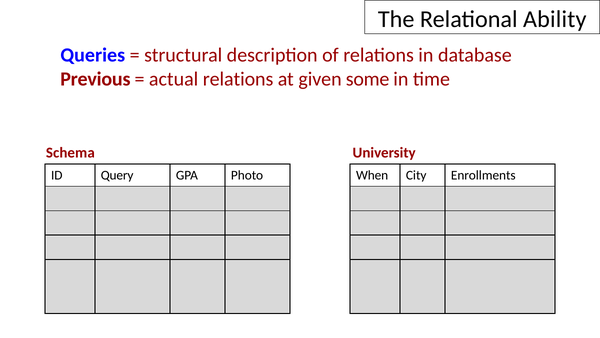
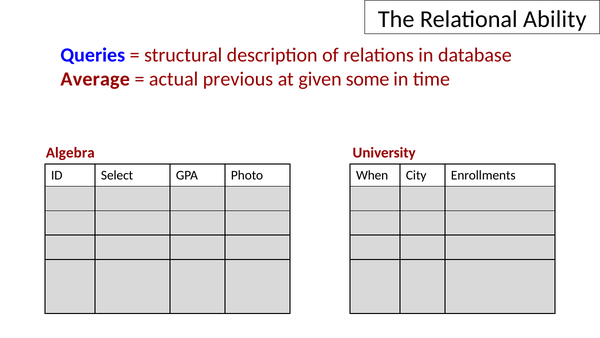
Previous: Previous -> Average (95, 79)
actual relations: relations -> previous (238, 79)
Schema: Schema -> Algebra (70, 152)
Query: Query -> Select (117, 175)
